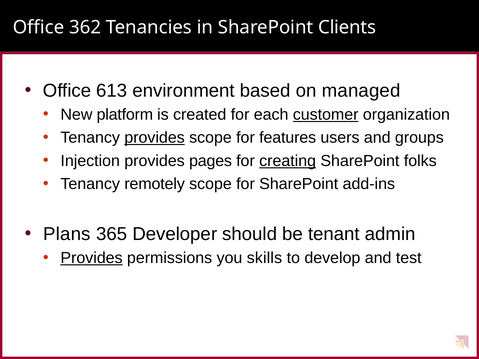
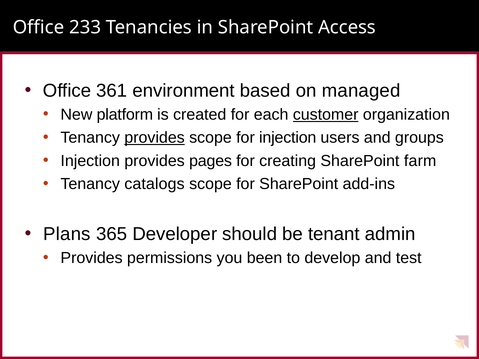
362: 362 -> 233 (85, 27)
Clients: Clients -> Access (347, 27)
613: 613 -> 361 (112, 91)
for features: features -> injection (288, 138)
creating underline: present -> none (288, 161)
folks: folks -> farm (420, 161)
remotely: remotely -> catalogs (154, 184)
Provides underline: present -> none (92, 258)
skills: skills -> been (265, 258)
